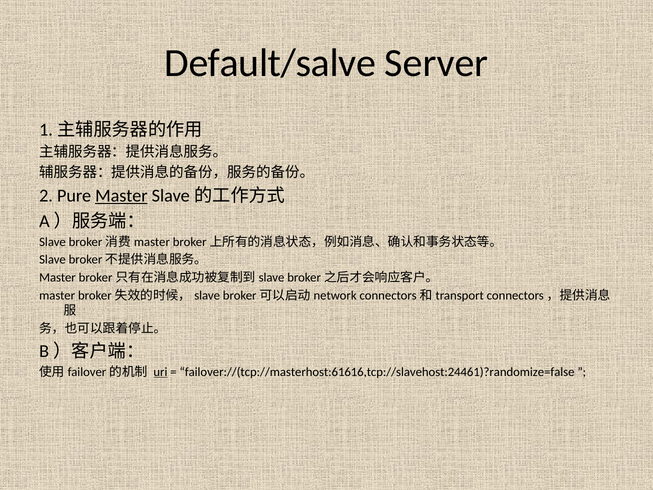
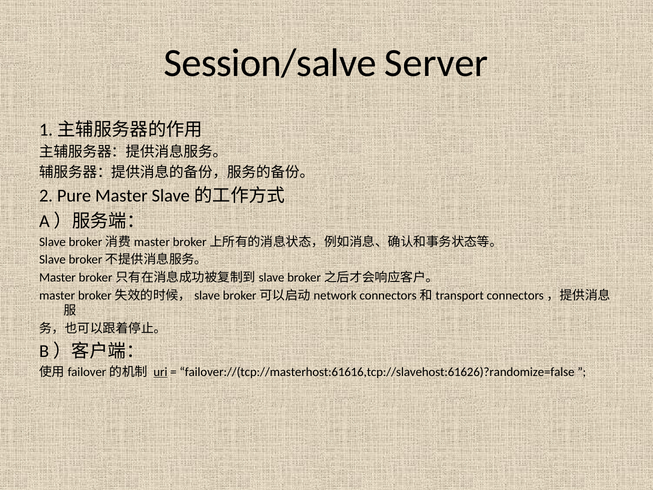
Default/salve: Default/salve -> Session/salve (270, 63)
Master underline: present -> none (121, 196)
failover://(tcp://masterhost:61616,tcp://slavehost:24461)?randomize=false: failover://(tcp://masterhost:61616,tcp://slavehost:24461)?randomize=false -> failover://(tcp://masterhost:61616,tcp://slavehost:61626)?randomize=false (377, 372)
